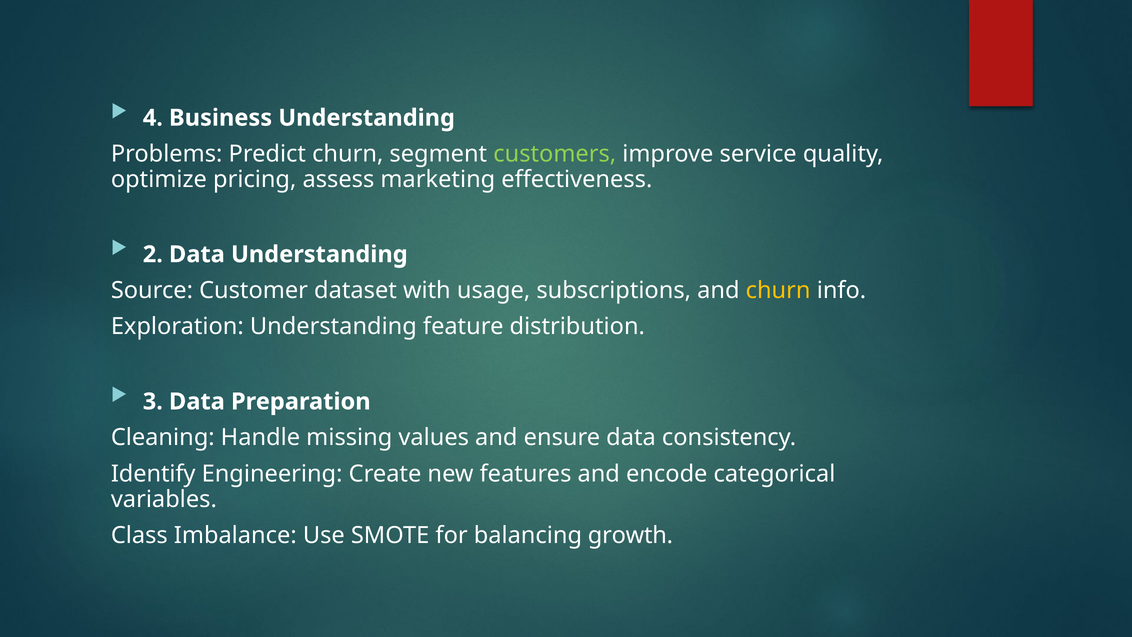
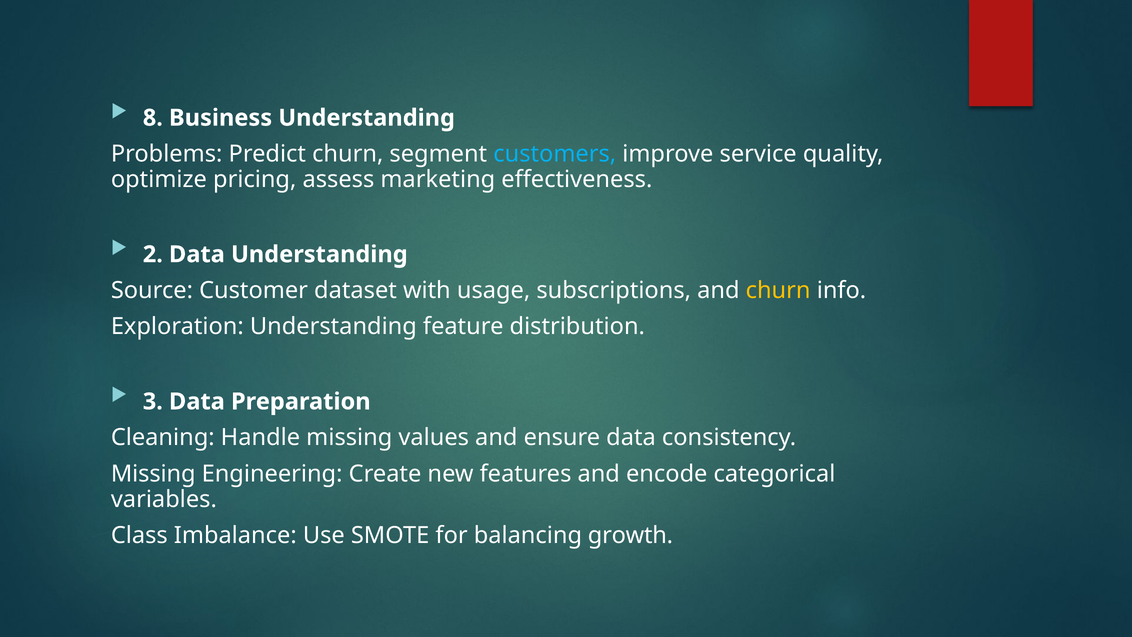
4: 4 -> 8 (153, 118)
customers colour: light green -> light blue (555, 154)
Identify: Identify -> Missing (153, 474)
